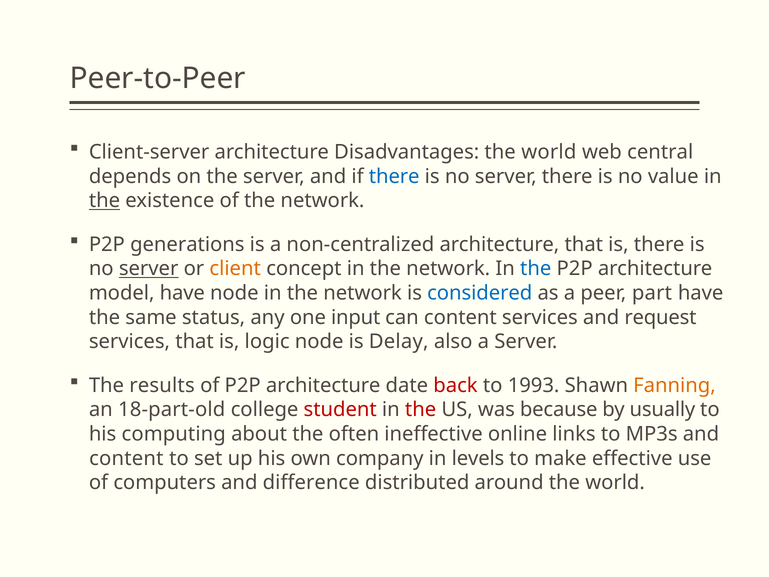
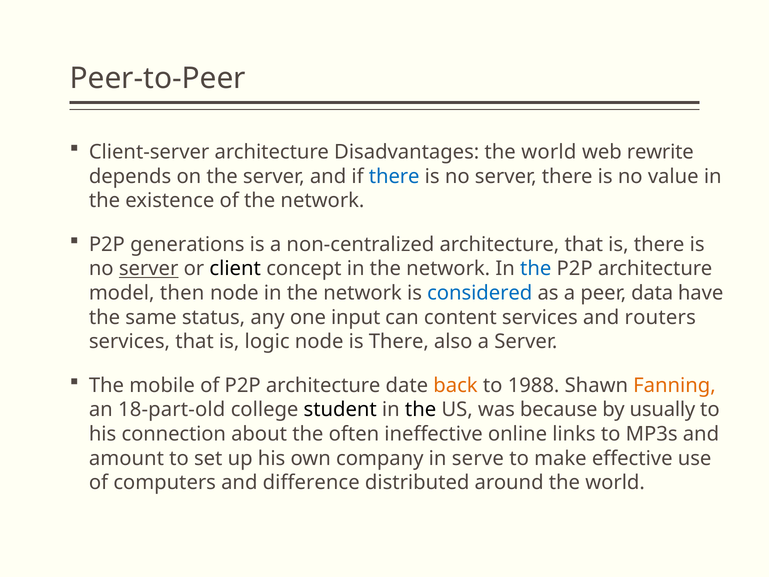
central: central -> rewrite (660, 152)
the underline: present -> none (105, 201)
client colour: orange -> black (235, 269)
model have: have -> then (182, 293)
part: part -> data (652, 293)
request: request -> routers (660, 317)
node is Delay: Delay -> There (399, 342)
results: results -> mobile (162, 385)
back colour: red -> orange (456, 385)
1993: 1993 -> 1988 (534, 385)
student colour: red -> black (340, 410)
the colour: red -> black (421, 410)
computing: computing -> connection (174, 434)
content: content -> amount (126, 458)
levels: levels -> serve (478, 458)
